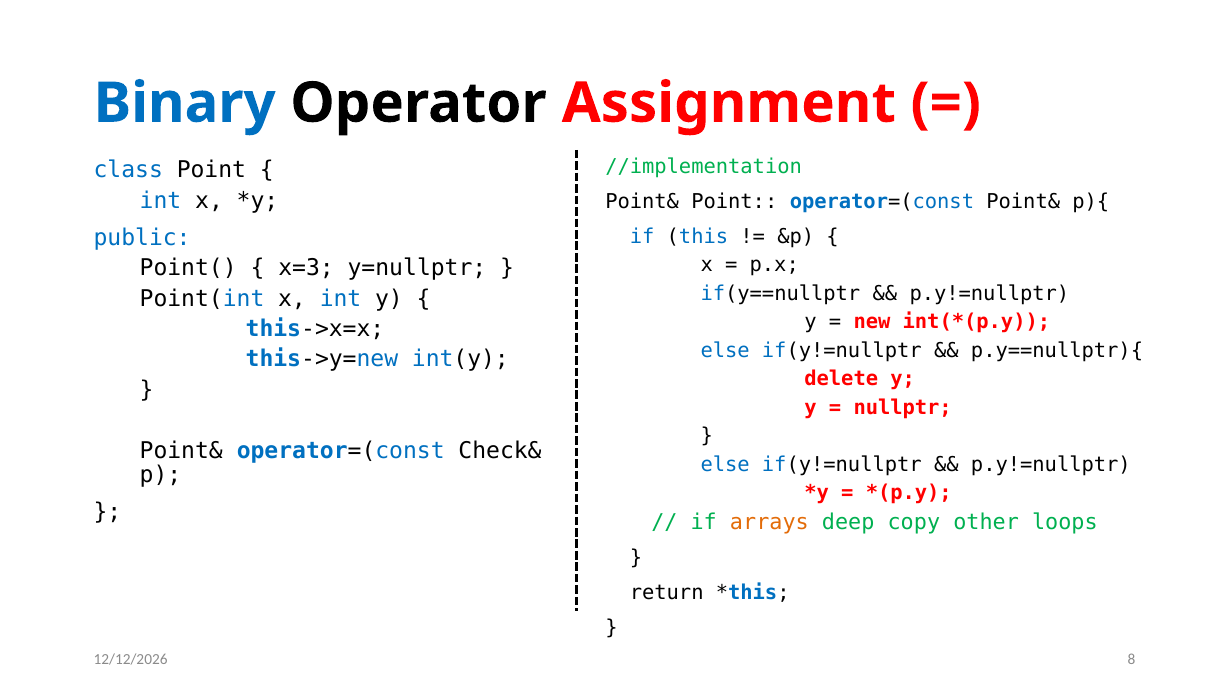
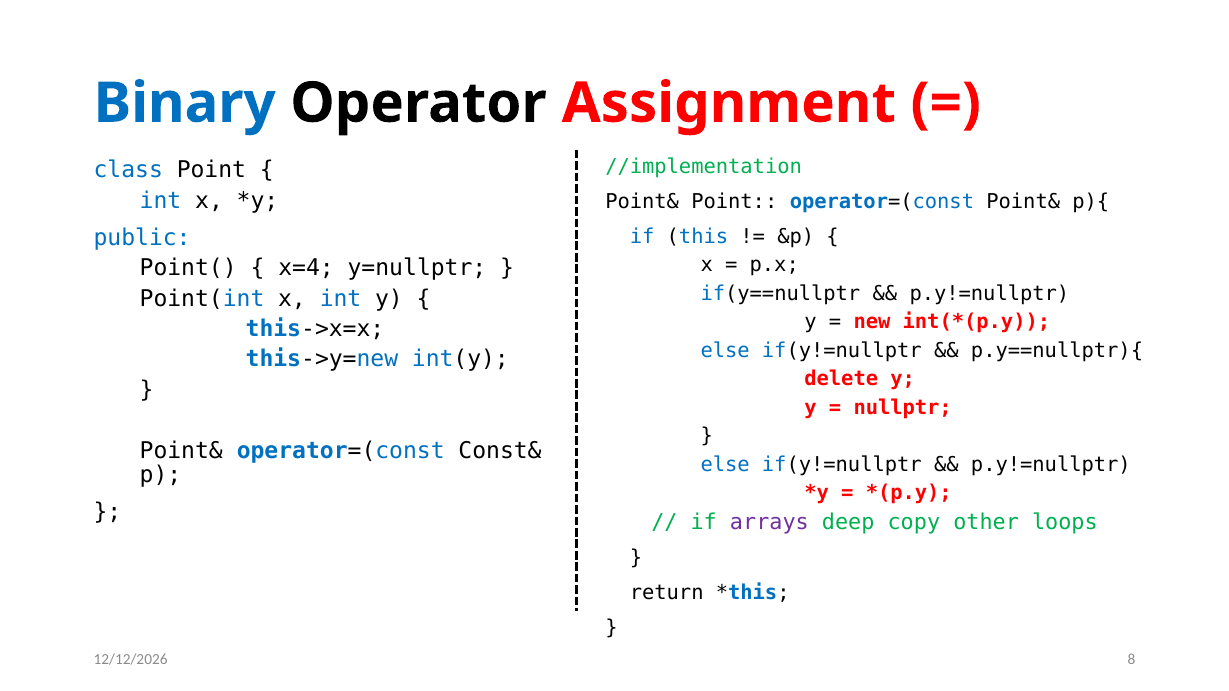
x=3: x=3 -> x=4 (306, 268)
Check&: Check& -> Const& (500, 451)
arrays colour: orange -> purple (769, 522)
